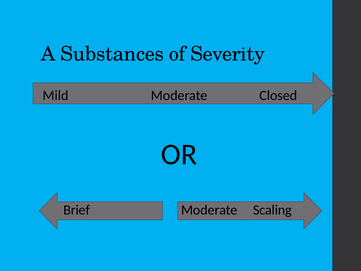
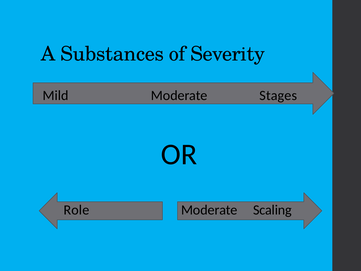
Closed: Closed -> Stages (278, 95)
Brief: Brief -> Role (77, 210)
